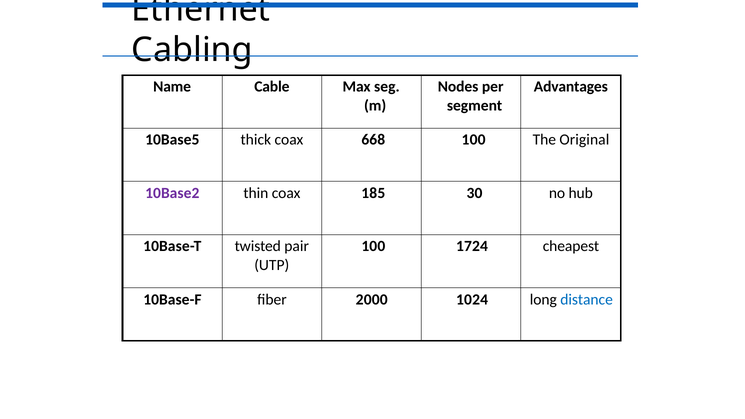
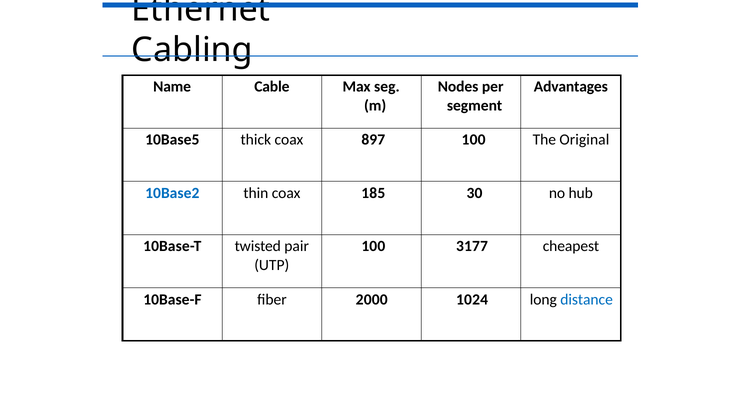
668: 668 -> 897 (373, 140)
10Base2 colour: purple -> blue (172, 193)
1724: 1724 -> 3177 (472, 246)
